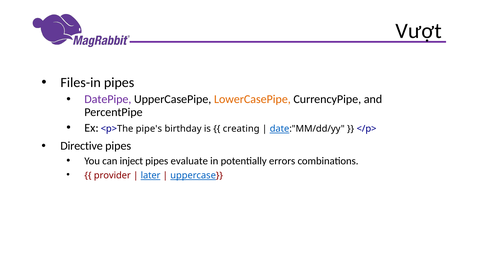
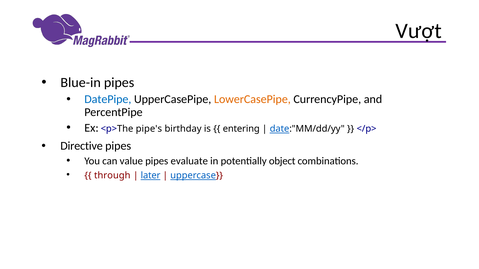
Files-in: Files-in -> Blue-in (81, 83)
DatePipe colour: purple -> blue (108, 99)
creating: creating -> entering (241, 129)
inject: inject -> value (131, 161)
errors: errors -> object (282, 161)
provider: provider -> through (112, 176)
